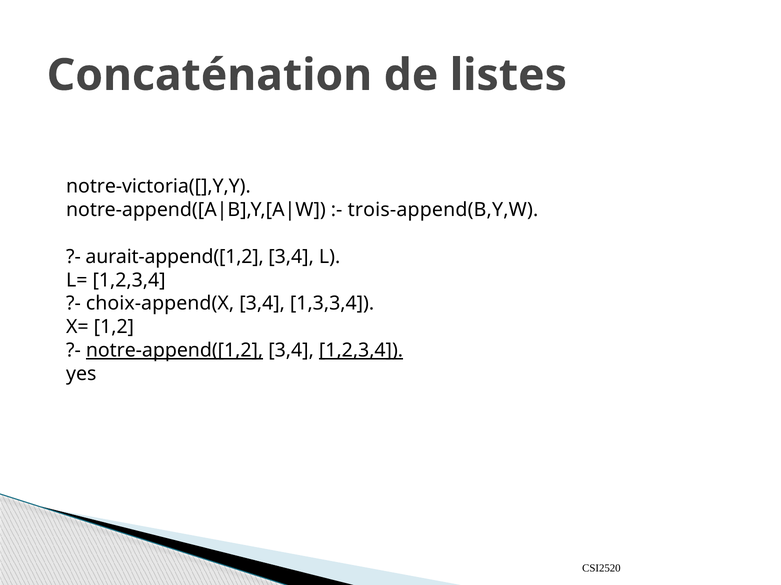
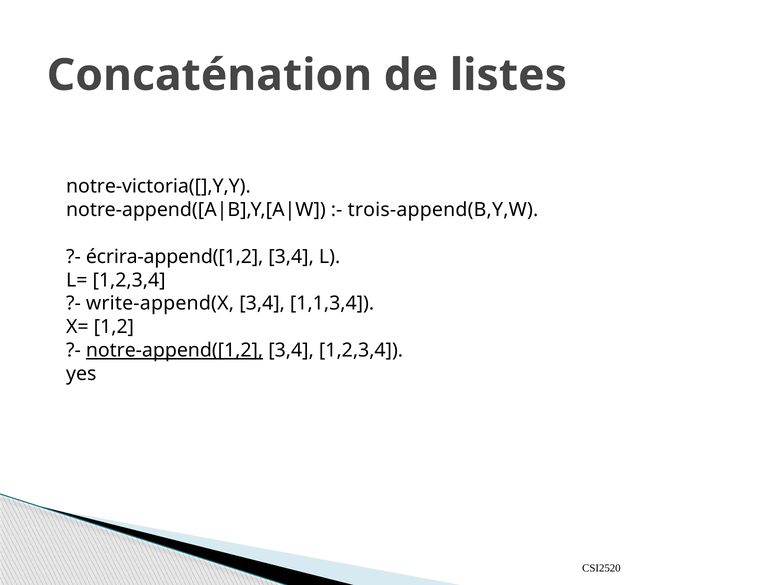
aurait-append([1,2: aurait-append([1,2 -> écrira-append([1,2 (175, 257)
choix-append(X: choix-append(X -> write-append(X (160, 304)
1,3,3,4: 1,3,3,4 -> 1,1,3,4 (332, 304)
1,2,3,4 underline: present -> none (361, 351)
